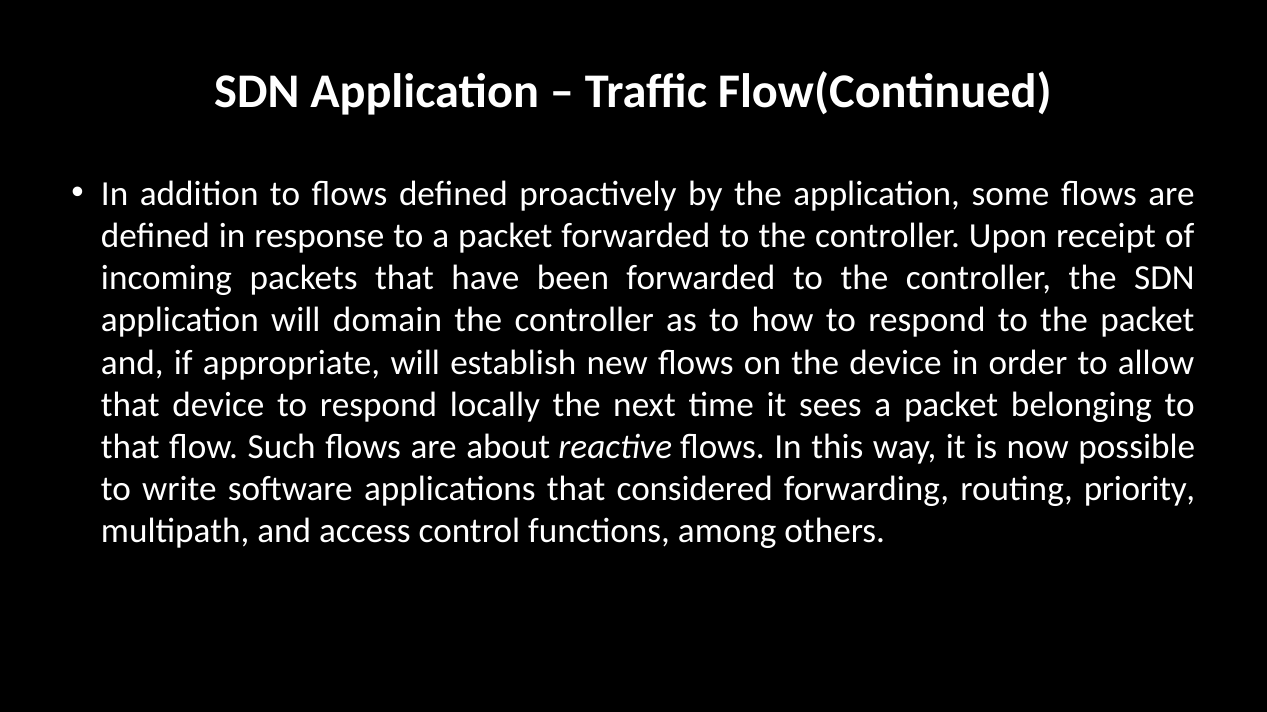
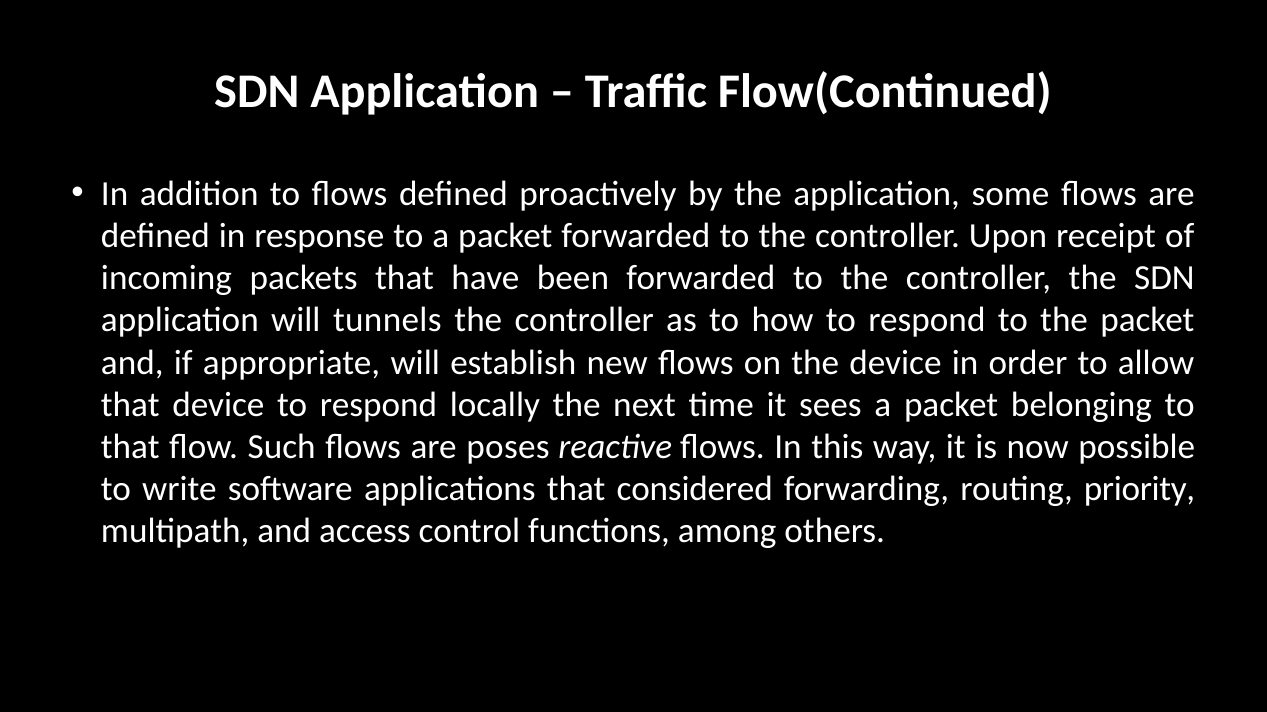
domain: domain -> tunnels (387, 321)
about: about -> poses (508, 447)
